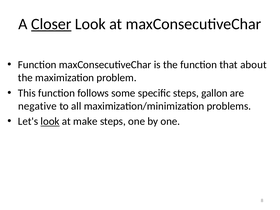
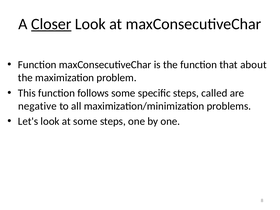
gallon: gallon -> called (214, 93)
look underline: present -> none (50, 121)
at make: make -> some (85, 121)
